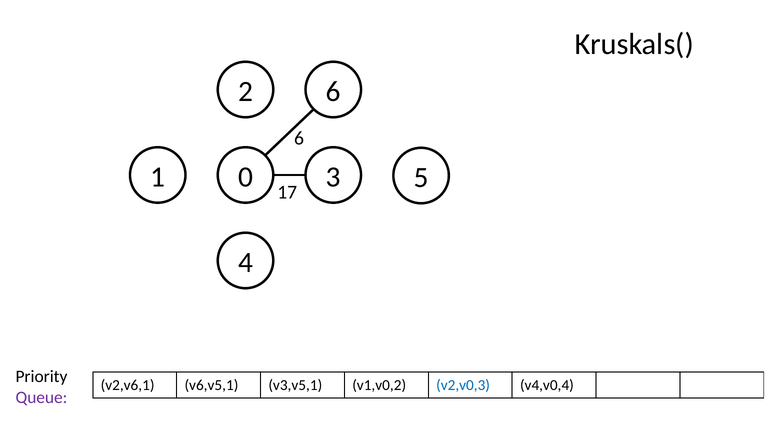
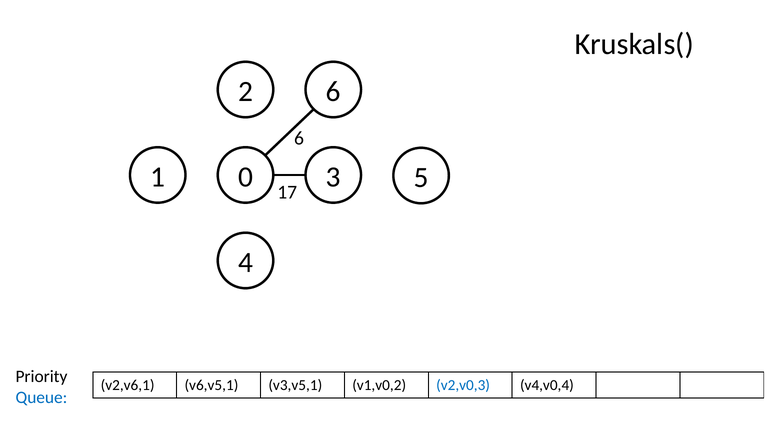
Queue colour: purple -> blue (41, 397)
